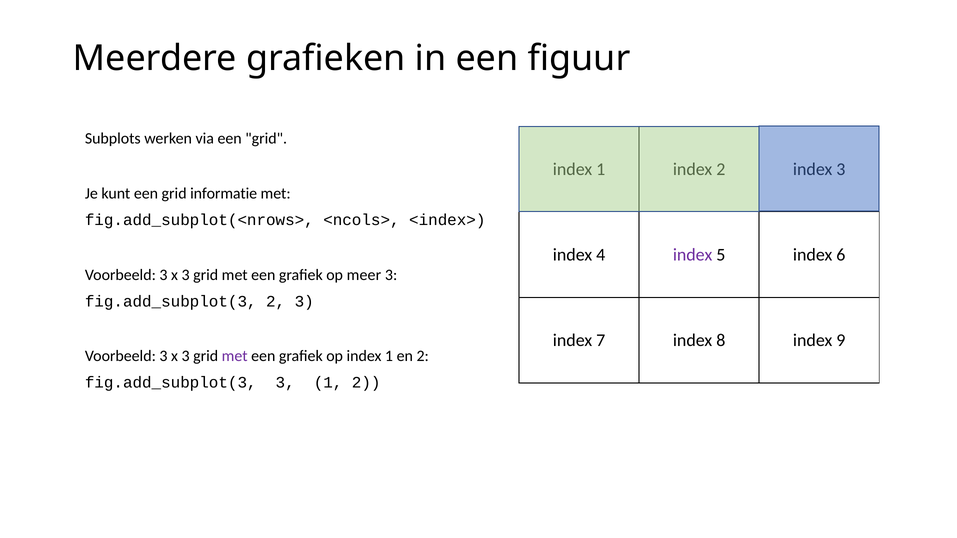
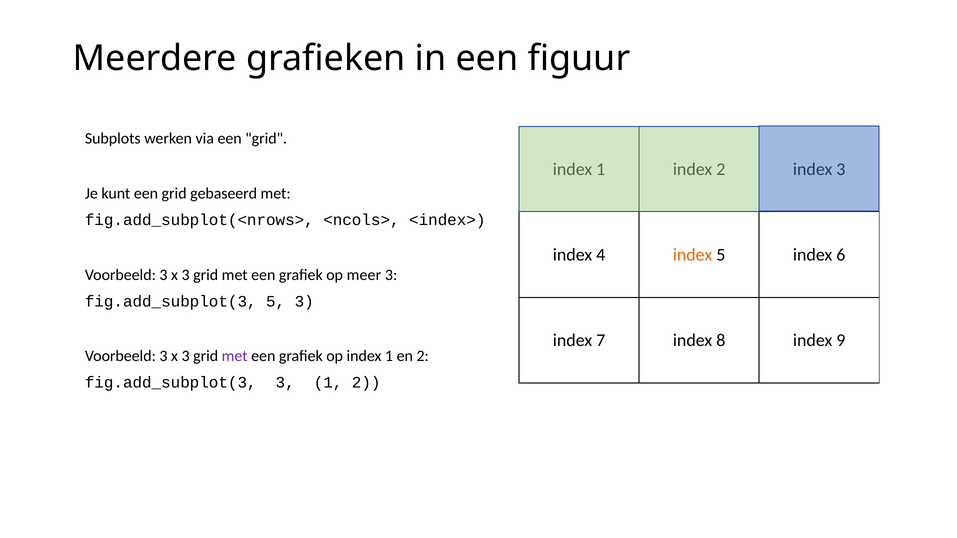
informatie: informatie -> gebaseerd (224, 194)
index colour: purple -> orange (693, 255)
fig.add_subplot(3 2: 2 -> 5 (276, 301)
